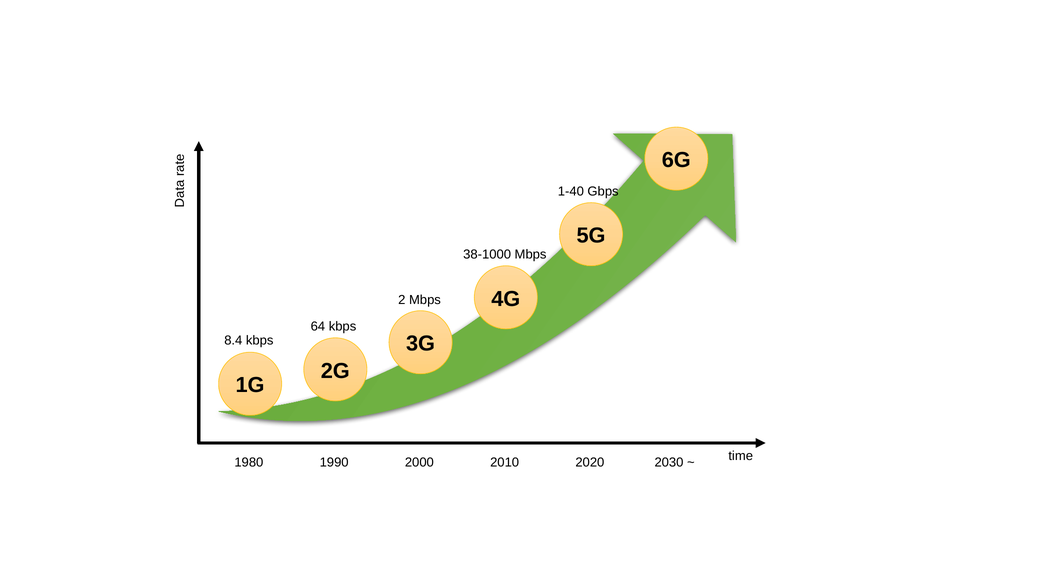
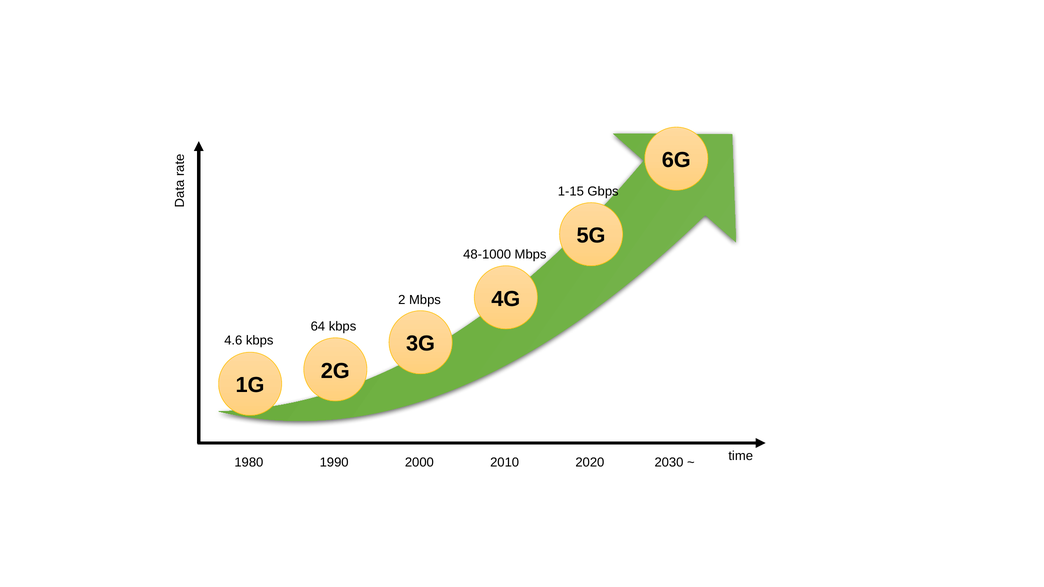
1-40: 1-40 -> 1-15 (571, 191)
38-1000: 38-1000 -> 48-1000 (487, 255)
8.4: 8.4 -> 4.6 (233, 341)
